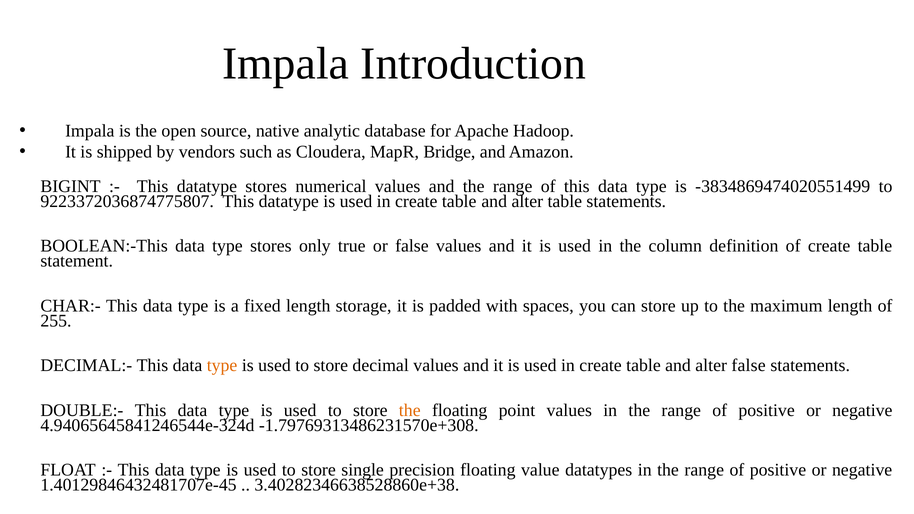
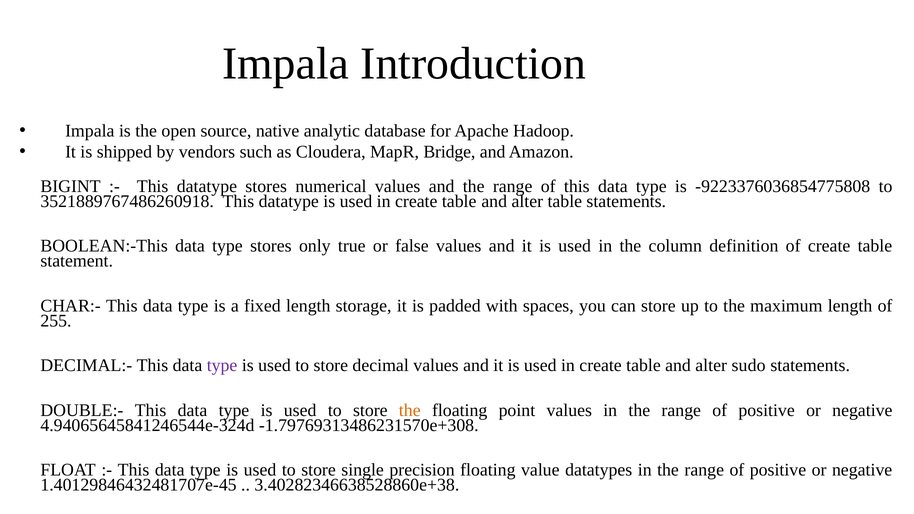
-3834869474020551499: -3834869474020551499 -> -9223376036854775808 (783, 186)
9223372036874775807: 9223372036874775807 -> 3521889767486260918 (127, 201)
type colour: orange -> purple (222, 366)
alter false: false -> sudo (749, 366)
